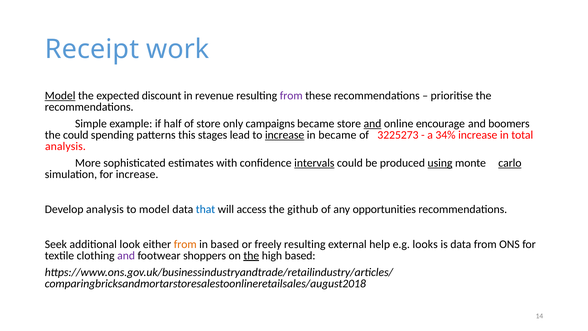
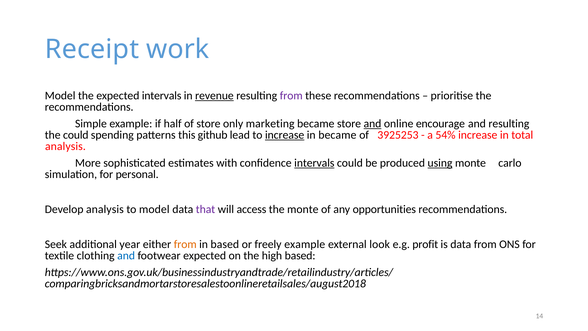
Model underline: present -> none (60, 95)
expected discount: discount -> intervals (162, 95)
revenue underline: none -> present (214, 95)
campaigns: campaigns -> marketing (270, 124)
and boomers: boomers -> resulting (509, 124)
stages: stages -> github (213, 135)
3225273: 3225273 -> 3925253 (398, 135)
34%: 34% -> 54% (446, 135)
carlo underline: present -> none (510, 163)
for increase: increase -> personal (137, 174)
that colour: blue -> purple (206, 209)
the github: github -> monte (303, 209)
look: look -> year (130, 244)
freely resulting: resulting -> example (305, 244)
help: help -> look (380, 244)
looks: looks -> profit (425, 244)
and colour: purple -> blue (126, 255)
footwear shoppers: shoppers -> expected (205, 255)
the underline: present -> none (251, 255)
